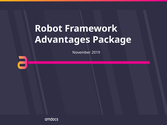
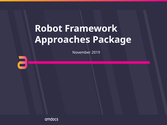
Advantages: Advantages -> Approaches (62, 40)
